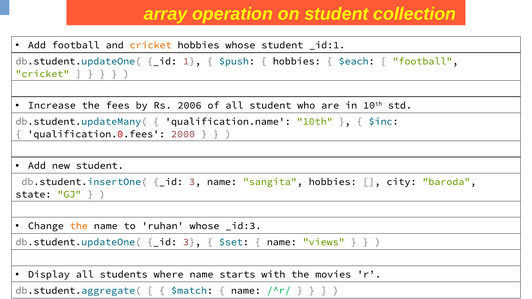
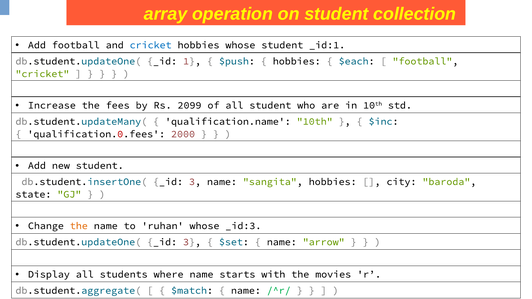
cricket colour: orange -> blue (151, 45)
2006: 2006 -> 2099 (190, 105)
views: views -> arrow (324, 242)
